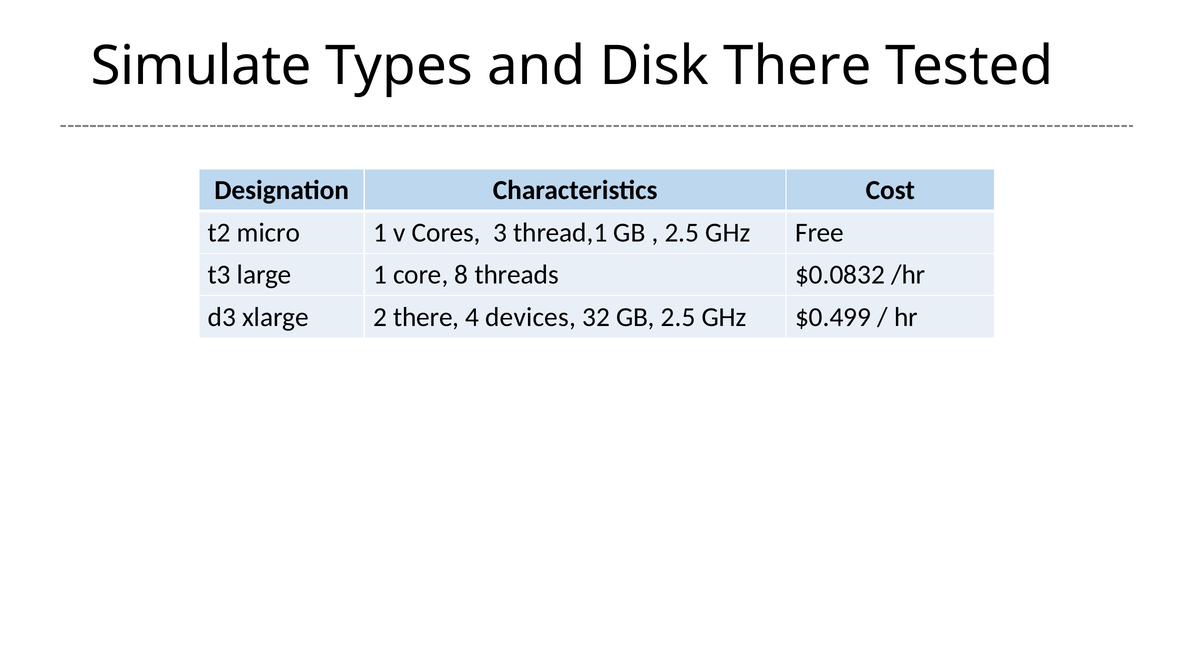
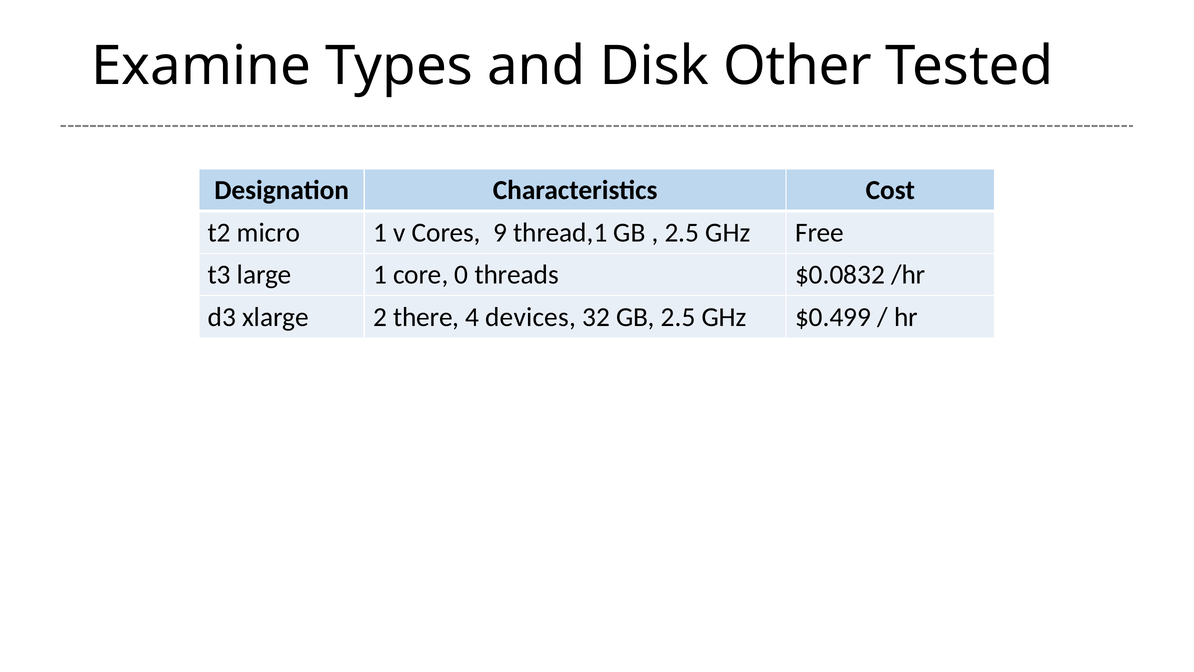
Simulate: Simulate -> Examine (201, 66)
Disk There: There -> Other (797, 66)
3: 3 -> 9 (500, 232)
8: 8 -> 0 (461, 275)
